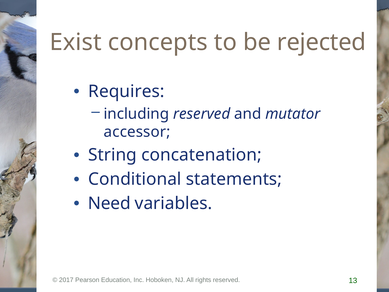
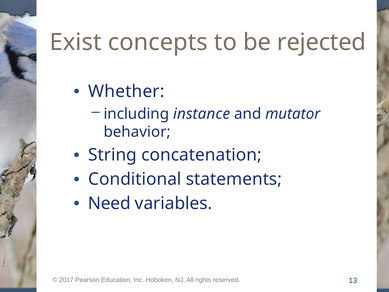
Requires: Requires -> Whether (126, 91)
including reserved: reserved -> instance (202, 114)
accessor: accessor -> behavior (137, 132)
